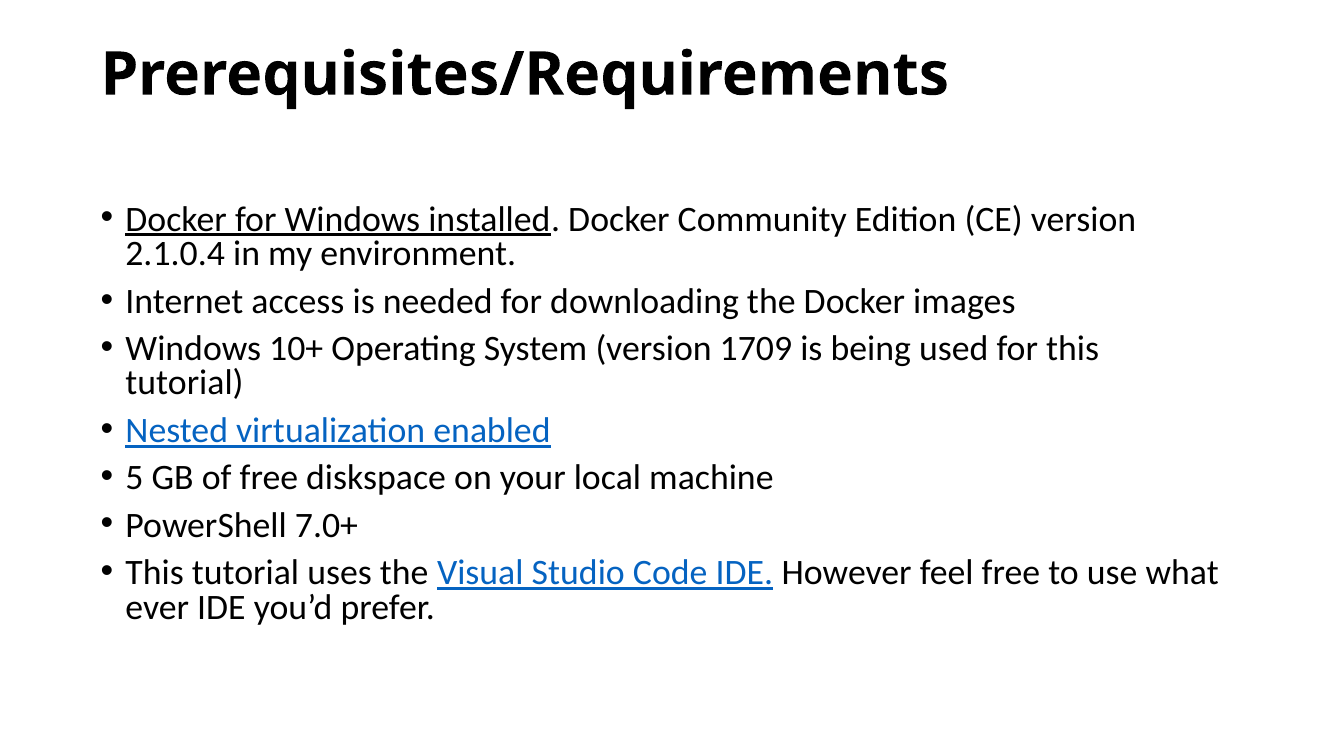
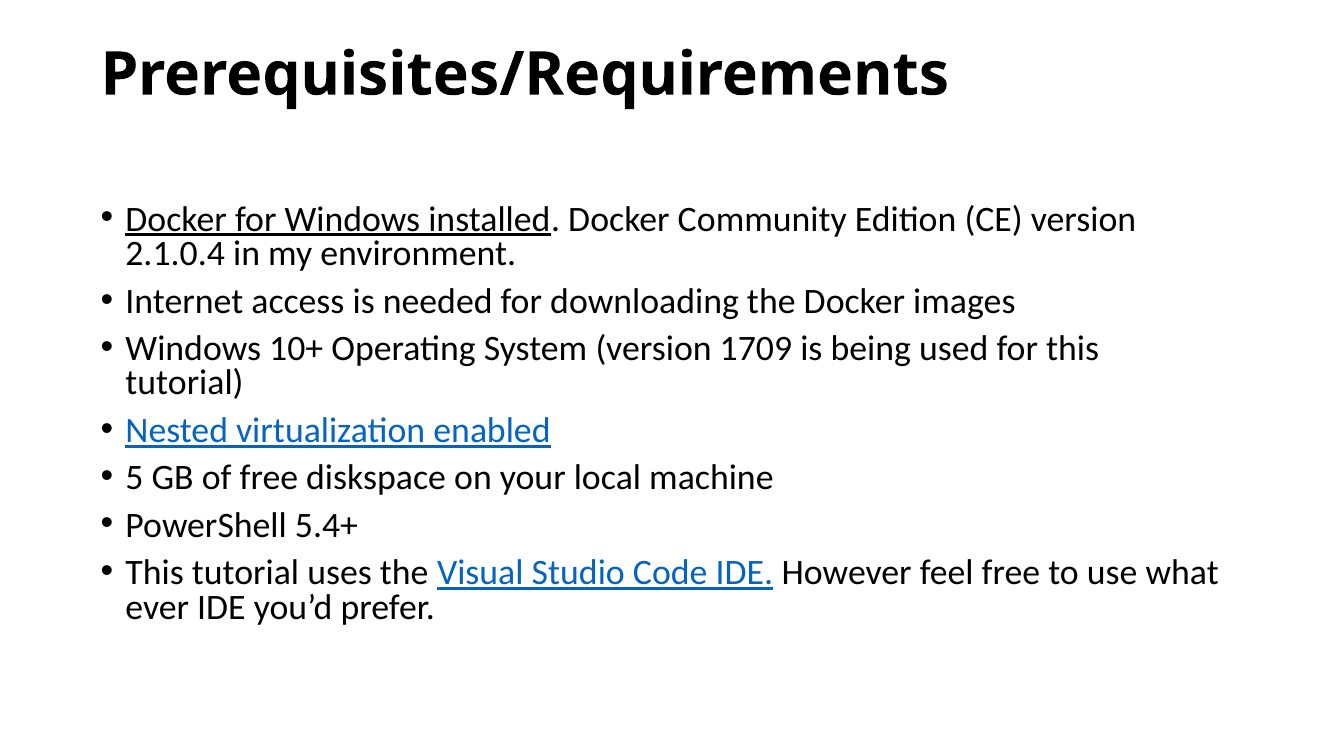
7.0+: 7.0+ -> 5.4+ (326, 525)
